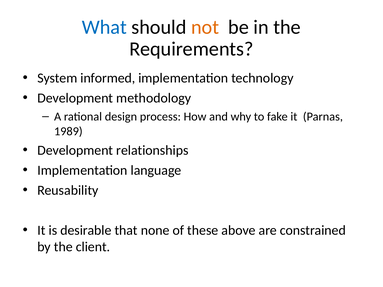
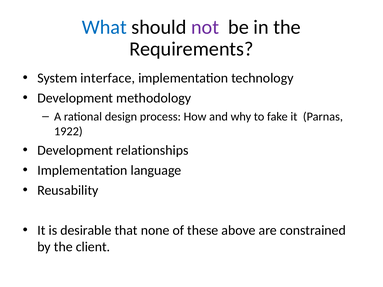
not colour: orange -> purple (205, 27)
informed: informed -> interface (108, 78)
1989: 1989 -> 1922 (68, 131)
